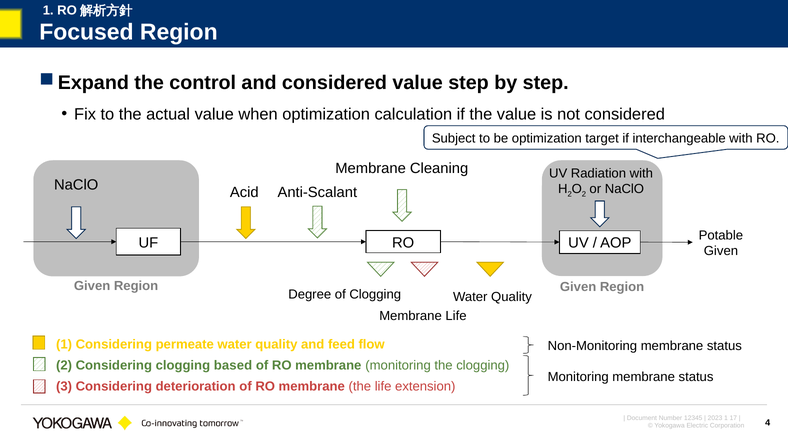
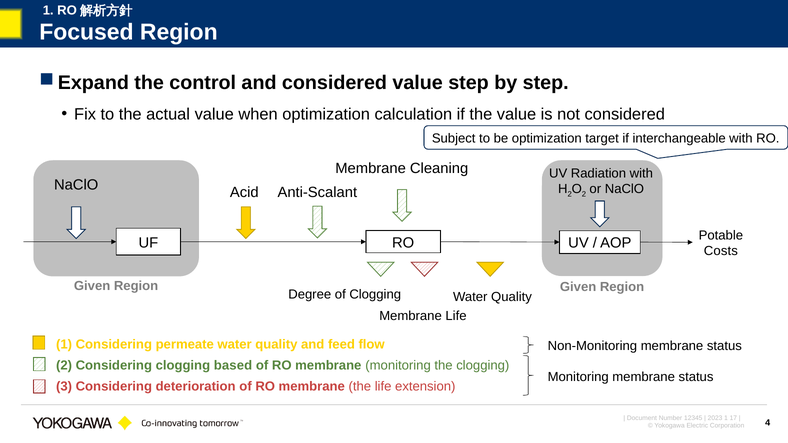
Given: Given -> Costs (721, 251)
